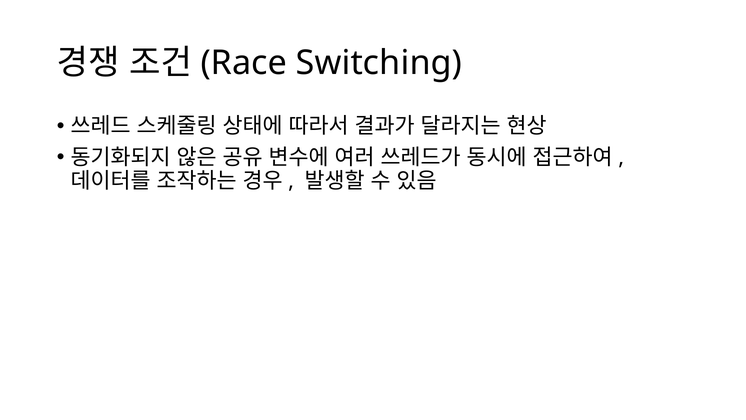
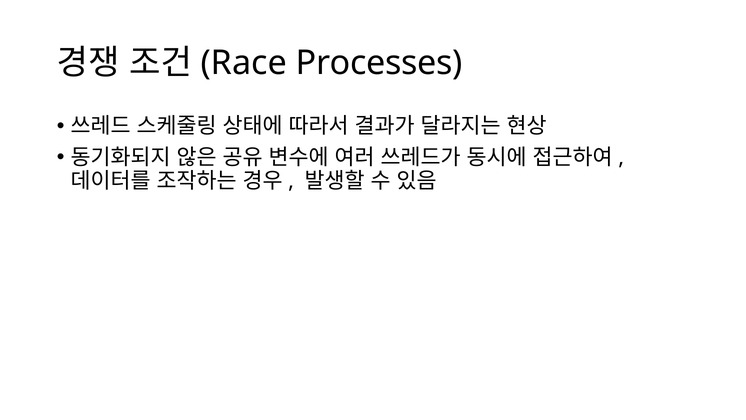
Switching: Switching -> Processes (379, 63)
